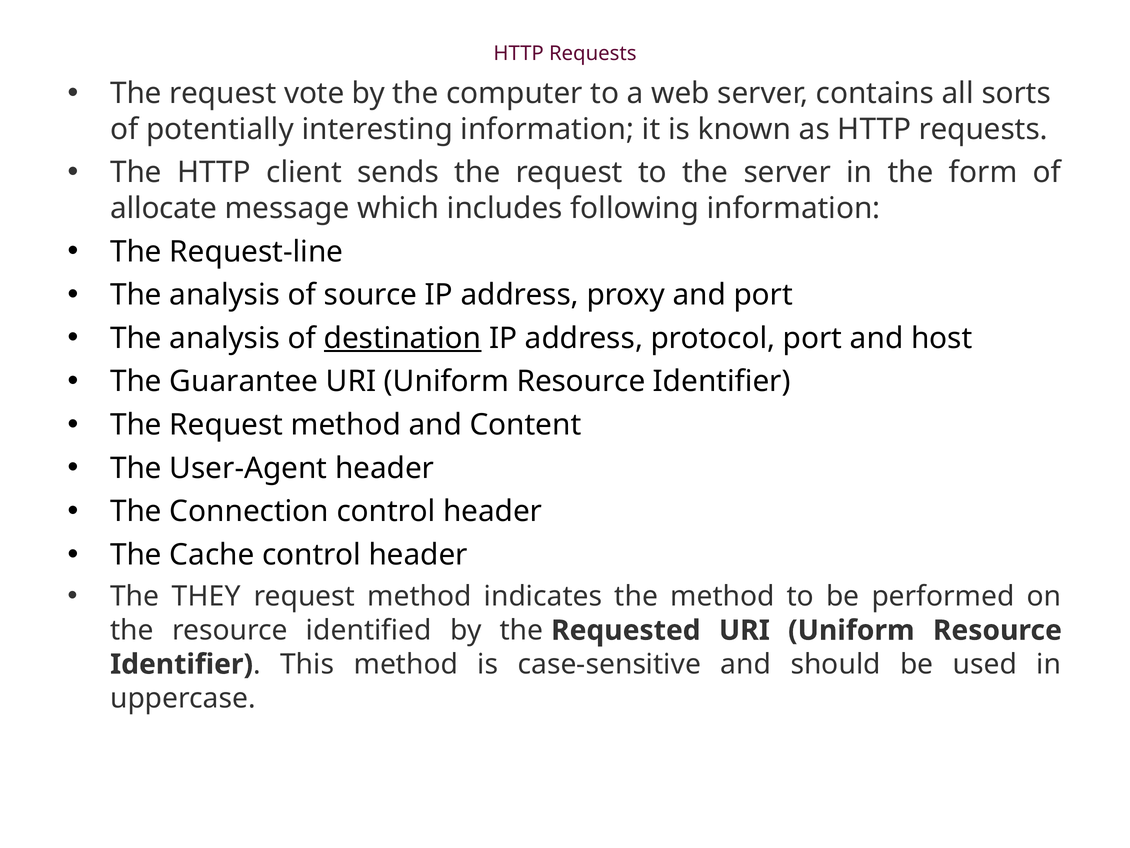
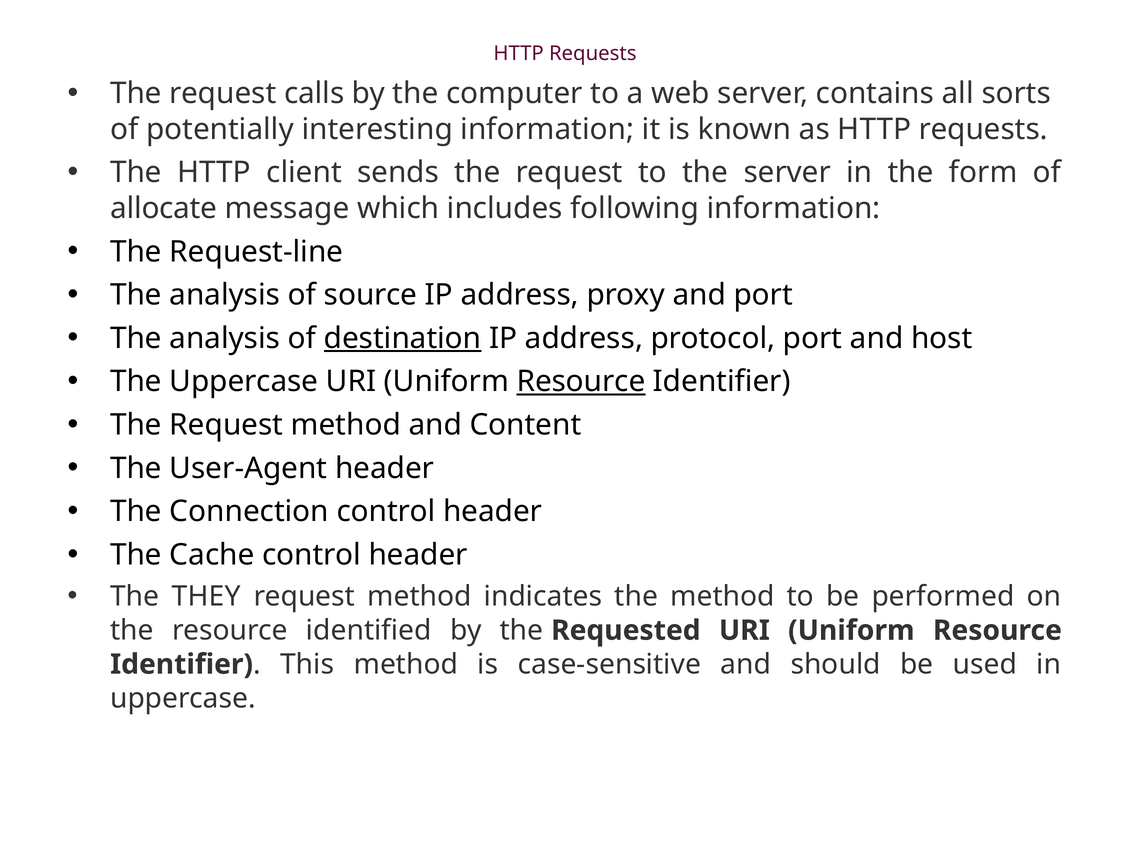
vote: vote -> calls (314, 93)
The Guarantee: Guarantee -> Uppercase (244, 381)
Resource underline: none -> present (581, 381)
